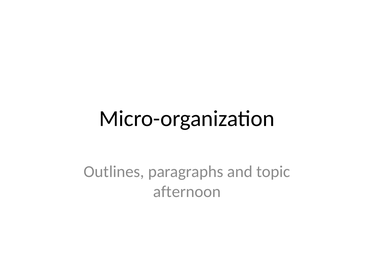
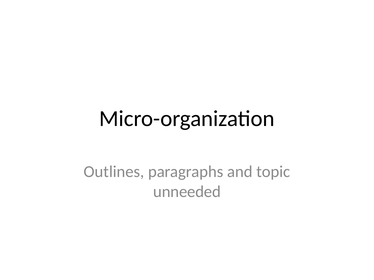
afternoon: afternoon -> unneeded (187, 192)
